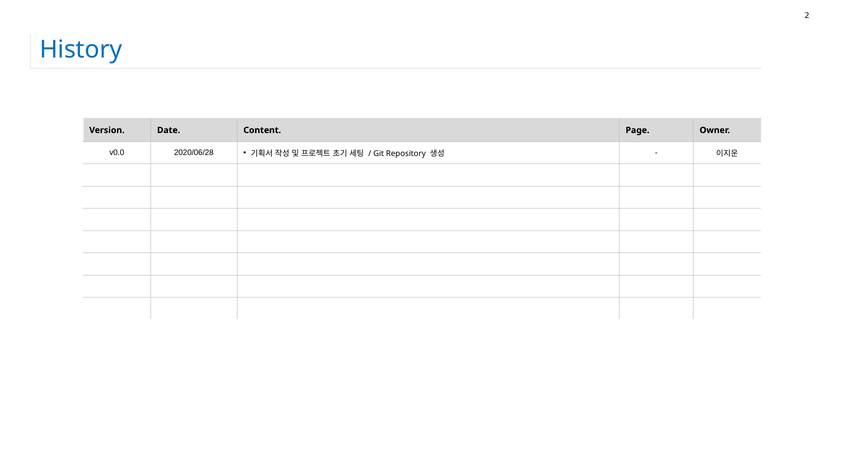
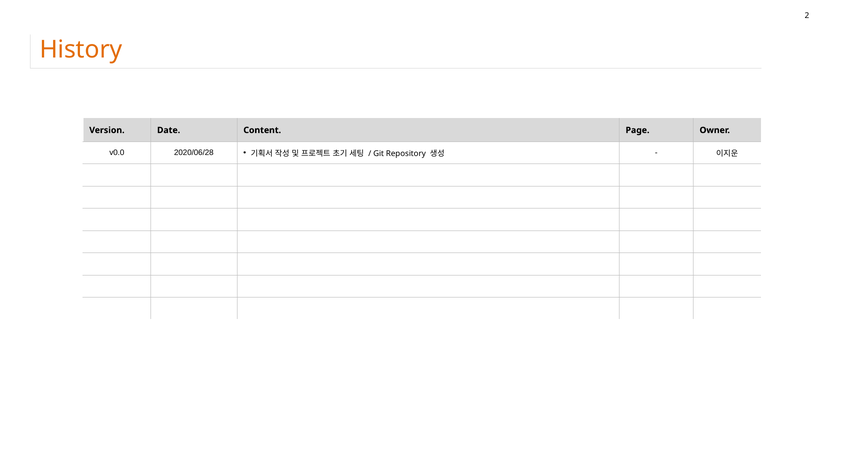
History colour: blue -> orange (81, 50)
